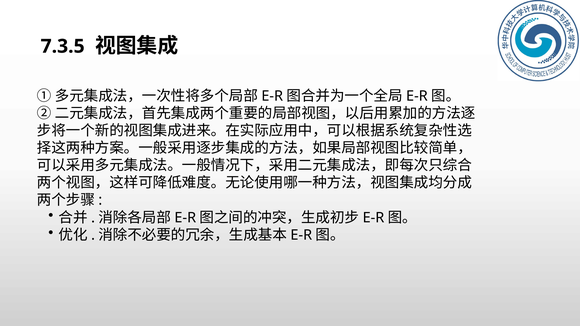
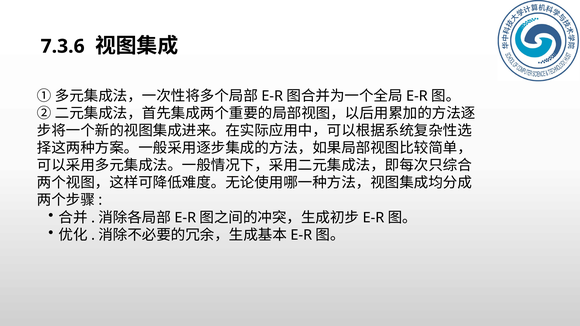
7.3.5: 7.3.5 -> 7.3.6 (63, 46)
